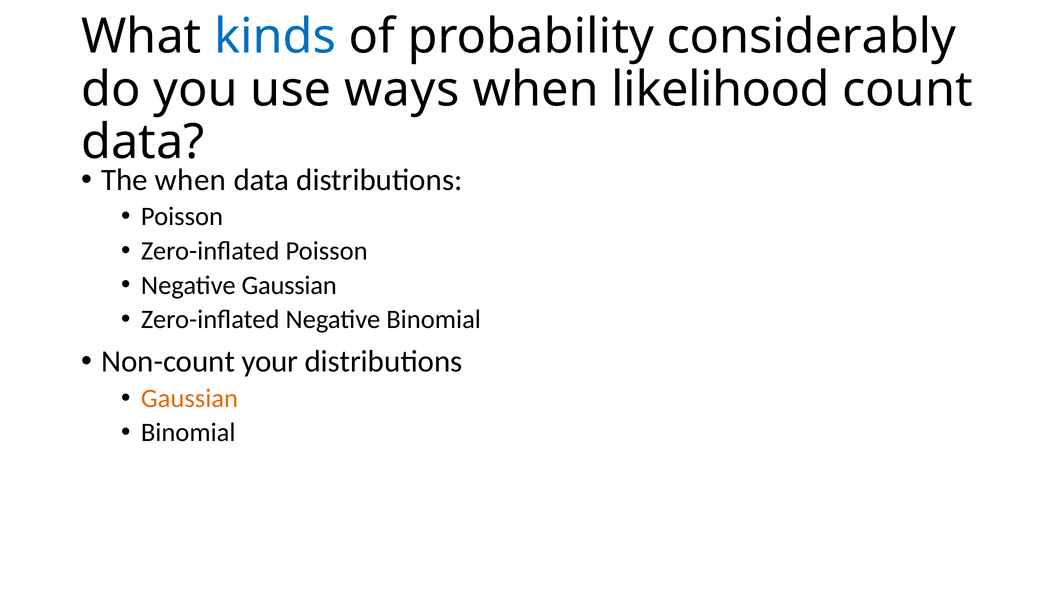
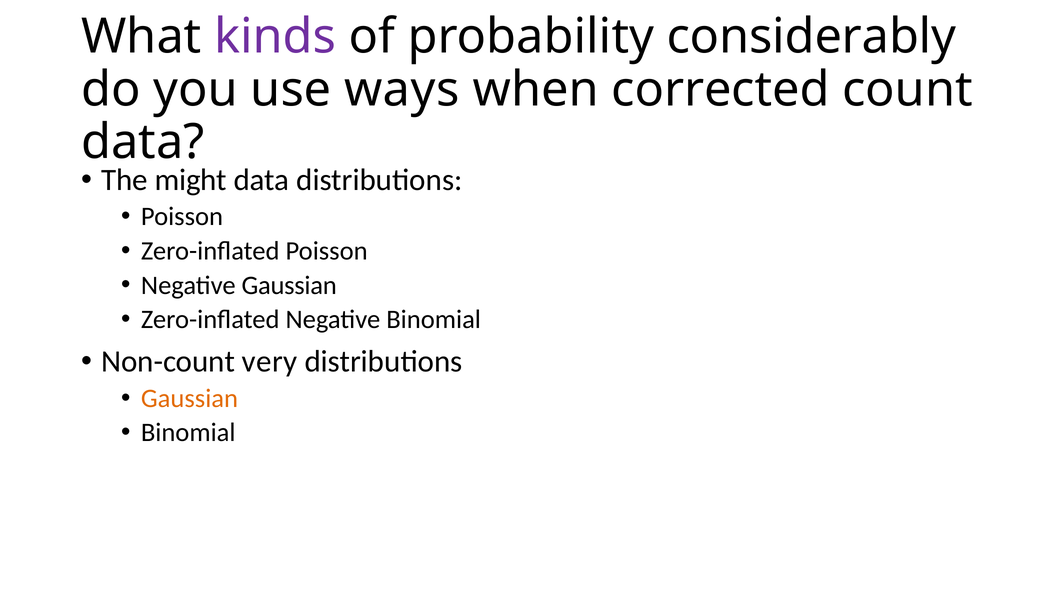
kinds colour: blue -> purple (275, 37)
likelihood: likelihood -> corrected (720, 89)
The when: when -> might (191, 180)
your: your -> very (270, 361)
